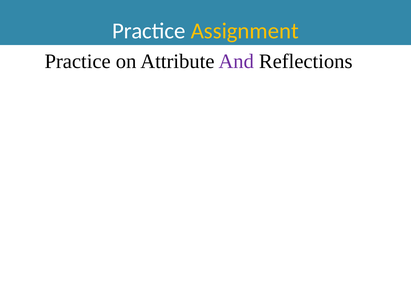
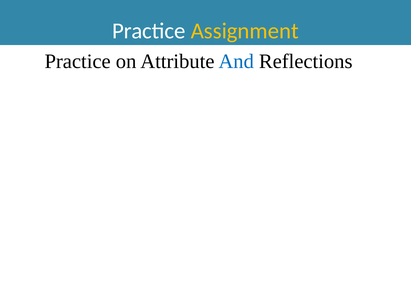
And colour: purple -> blue (236, 62)
